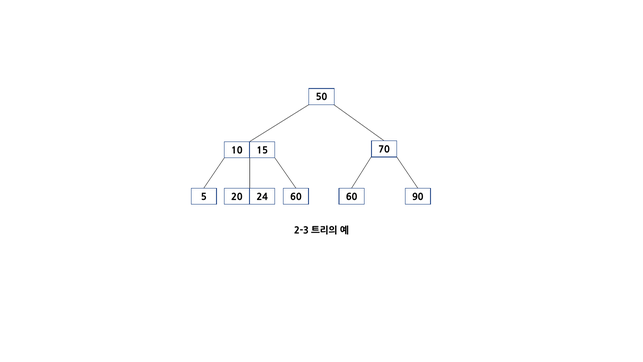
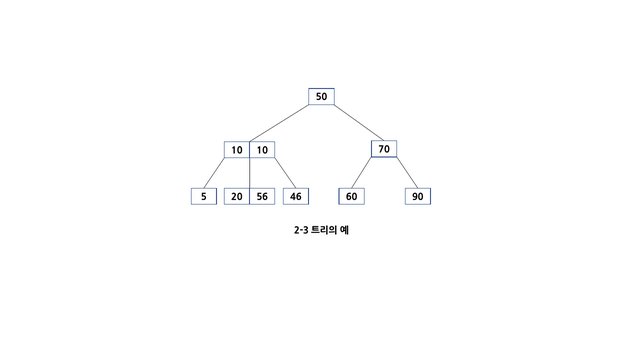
10 15: 15 -> 10 (262, 150)
24: 24 -> 56 (262, 197)
5 60: 60 -> 46 (296, 197)
